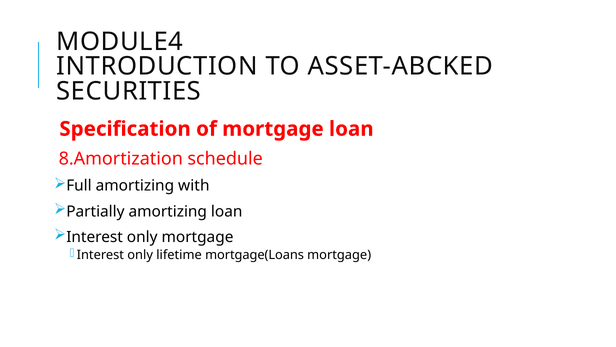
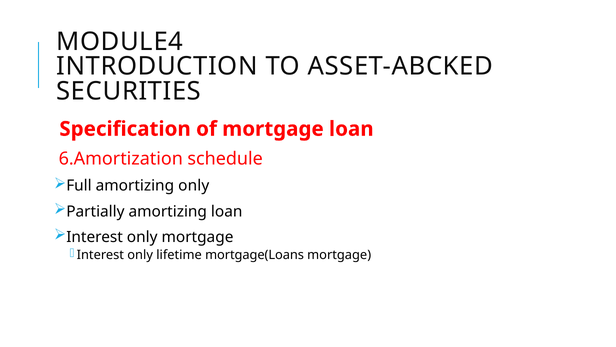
8.Amortization: 8.Amortization -> 6.Amortization (121, 159)
amortizing with: with -> only (194, 186)
